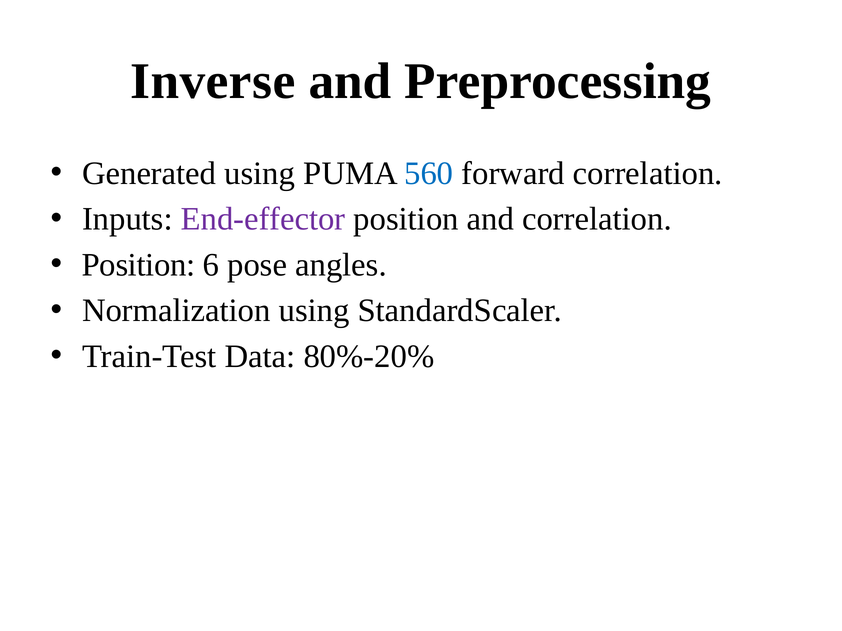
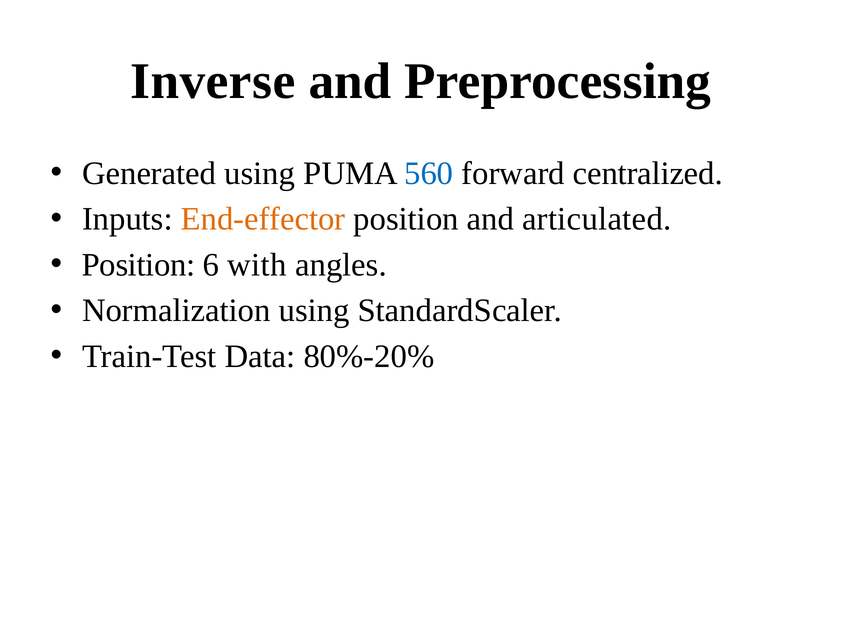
forward correlation: correlation -> centralized (648, 173)
End-effector colour: purple -> orange (263, 219)
and correlation: correlation -> articulated (597, 219)
pose: pose -> with (257, 265)
